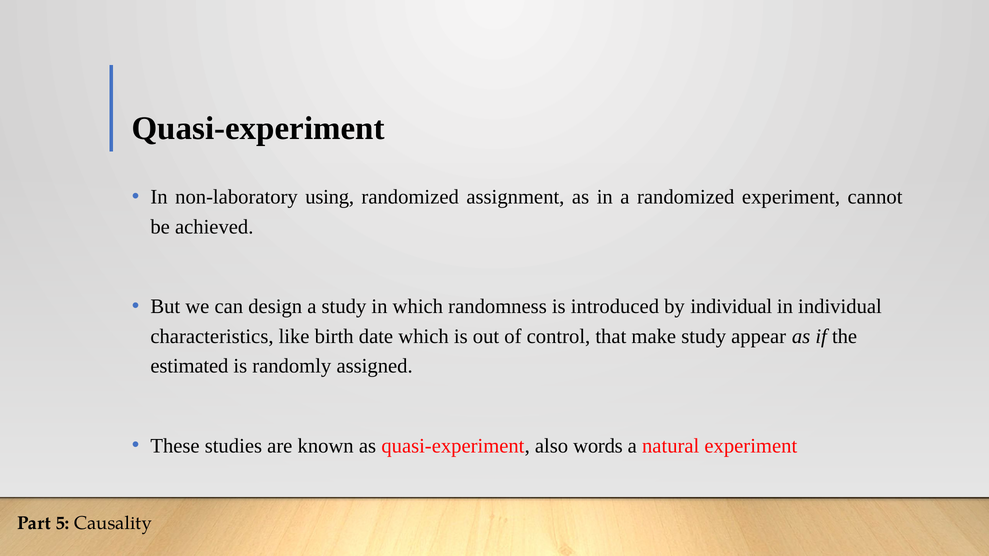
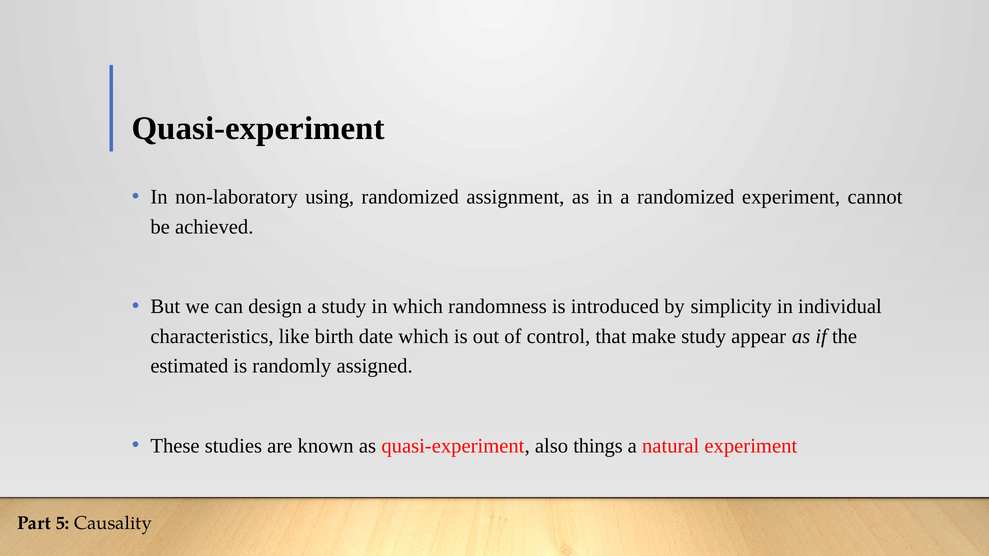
by individual: individual -> simplicity (731, 307)
words: words -> things (598, 446)
